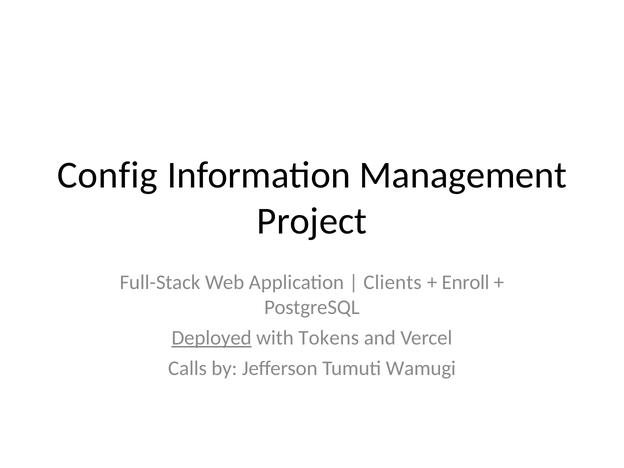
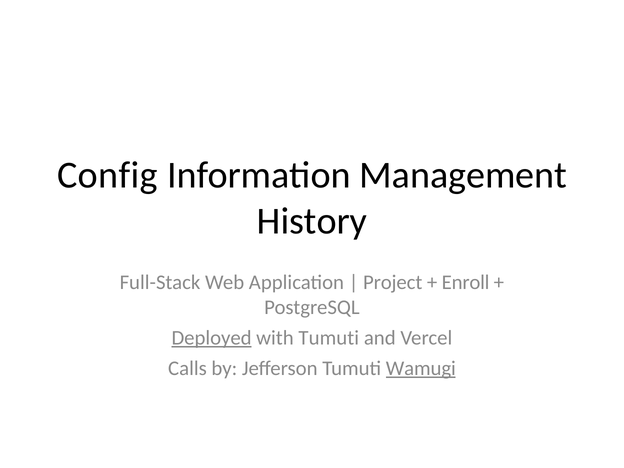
Project: Project -> History (312, 221)
Clients: Clients -> Project (393, 282)
with Tokens: Tokens -> Tumuti (329, 338)
Wamugi underline: none -> present (421, 368)
